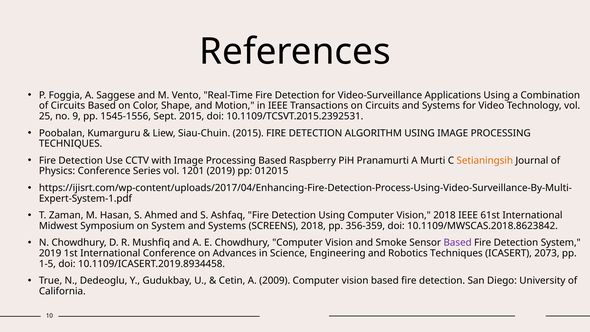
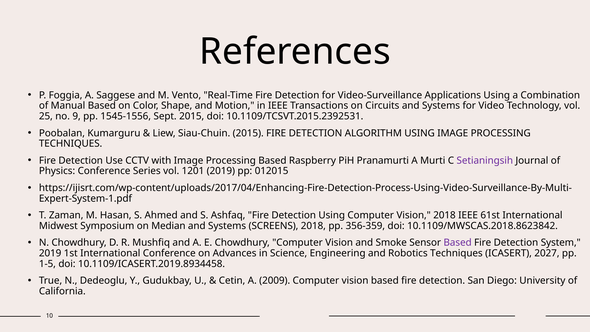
of Circuits: Circuits -> Manual (68, 106)
Setianingsih colour: orange -> purple (485, 160)
on System: System -> Median (168, 226)
2073: 2073 -> 2027 (547, 253)
